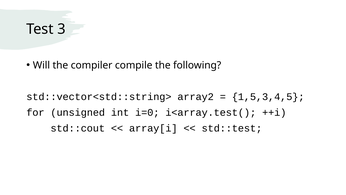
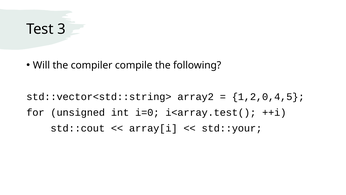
1,5,3,4,5: 1,5,3,4,5 -> 1,2,0,4,5 (268, 97)
std::test: std::test -> std::your (232, 128)
